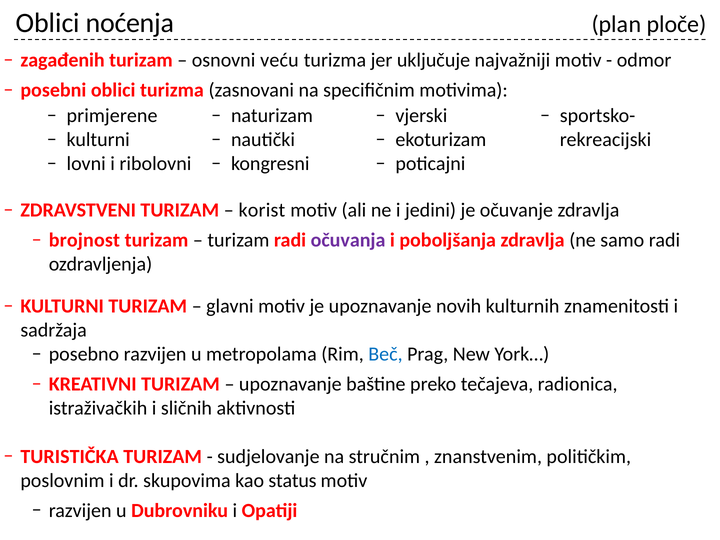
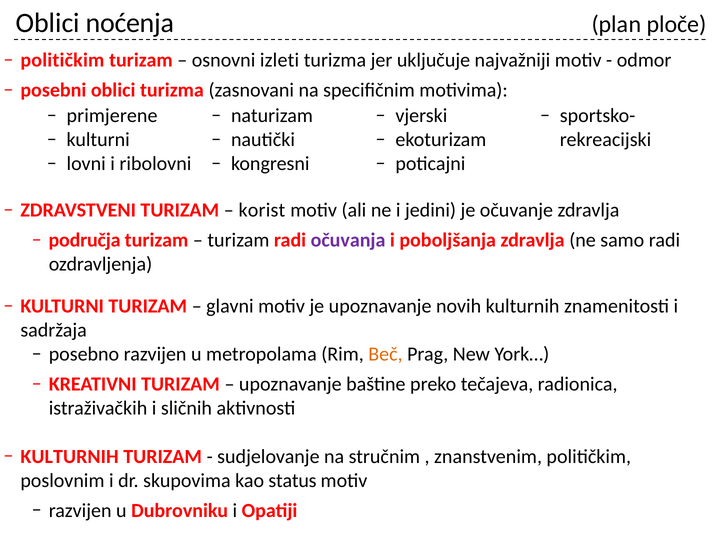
zagađenih: zagađenih -> političkim (62, 60)
veću: veću -> izleti (279, 60)
brojnost: brojnost -> područja (85, 240)
Beč colour: blue -> orange (385, 354)
TURISTIČKA: TURISTIČKA -> KULTURNIH (70, 456)
